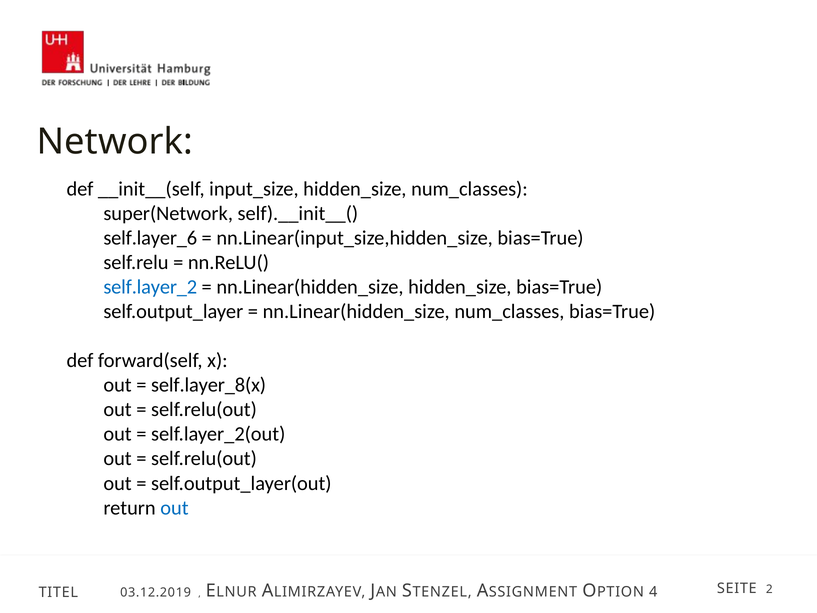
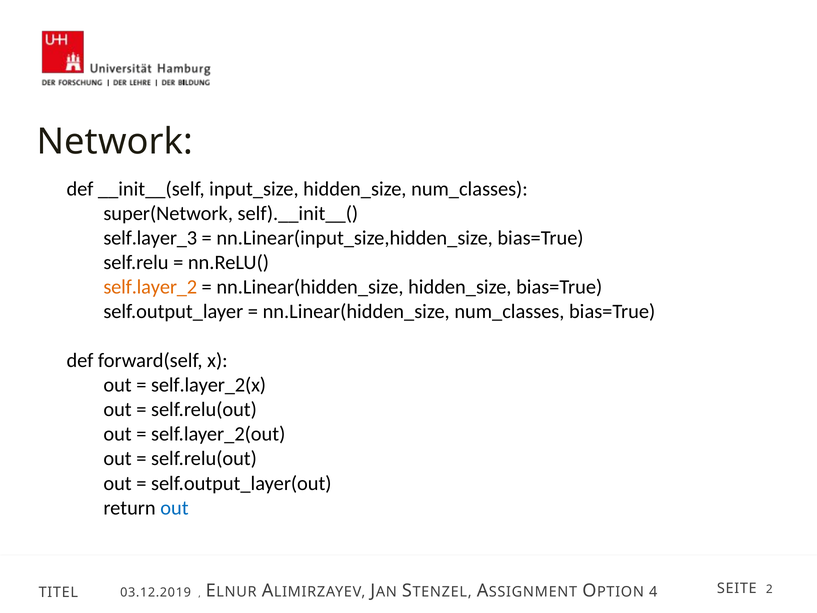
self.layer_6: self.layer_6 -> self.layer_3 (150, 238)
self.layer_2 colour: blue -> orange (150, 287)
self.layer_8(x: self.layer_8(x -> self.layer_2(x (209, 385)
